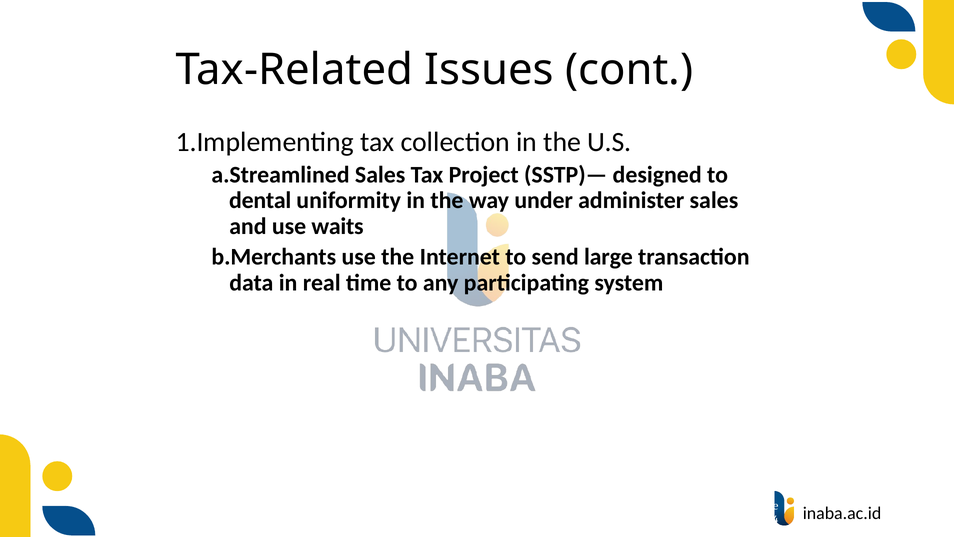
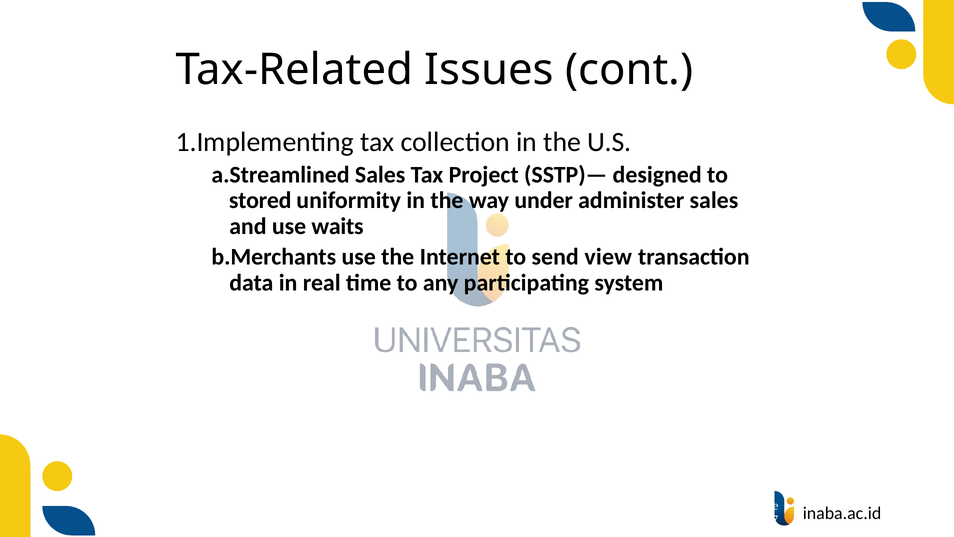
dental: dental -> stored (260, 200)
large: large -> view (608, 257)
2024: 2024 -> 2097 (767, 520)
